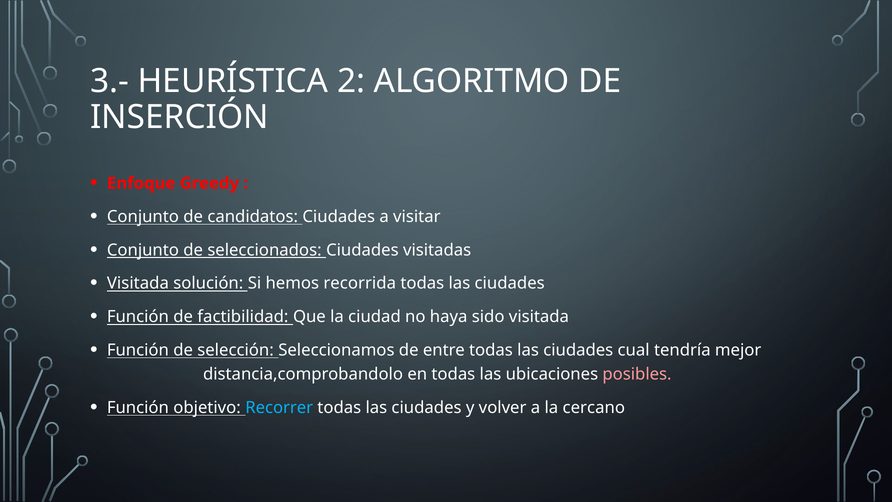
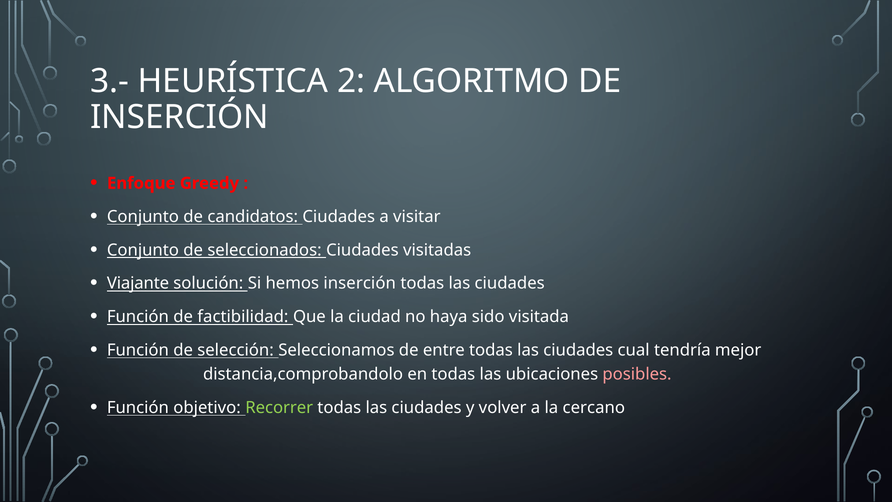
Visitada: Visitada -> Viajante (138, 283)
hemos recorrida: recorrida -> inserción (360, 283)
Recorrer colour: light blue -> light green (279, 407)
